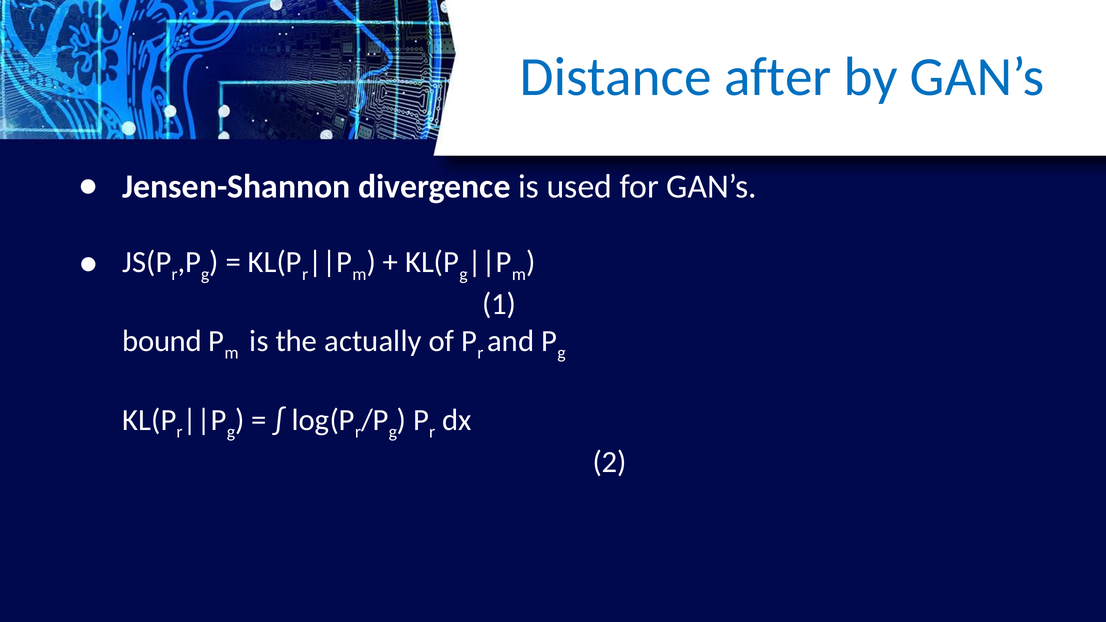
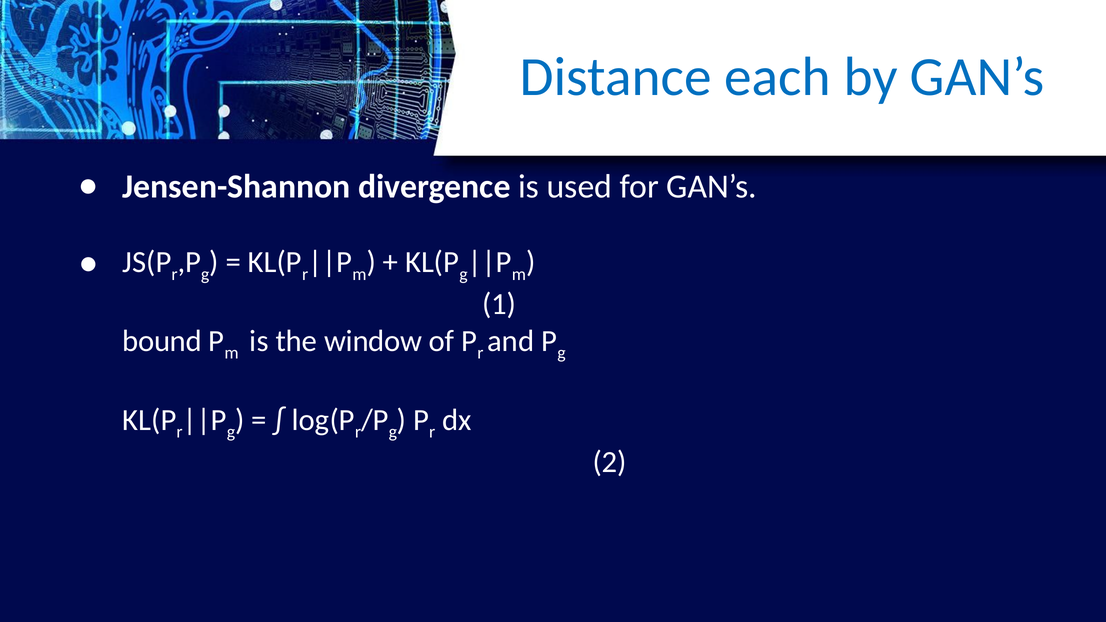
after: after -> each (778, 77)
actually: actually -> window (373, 341)
